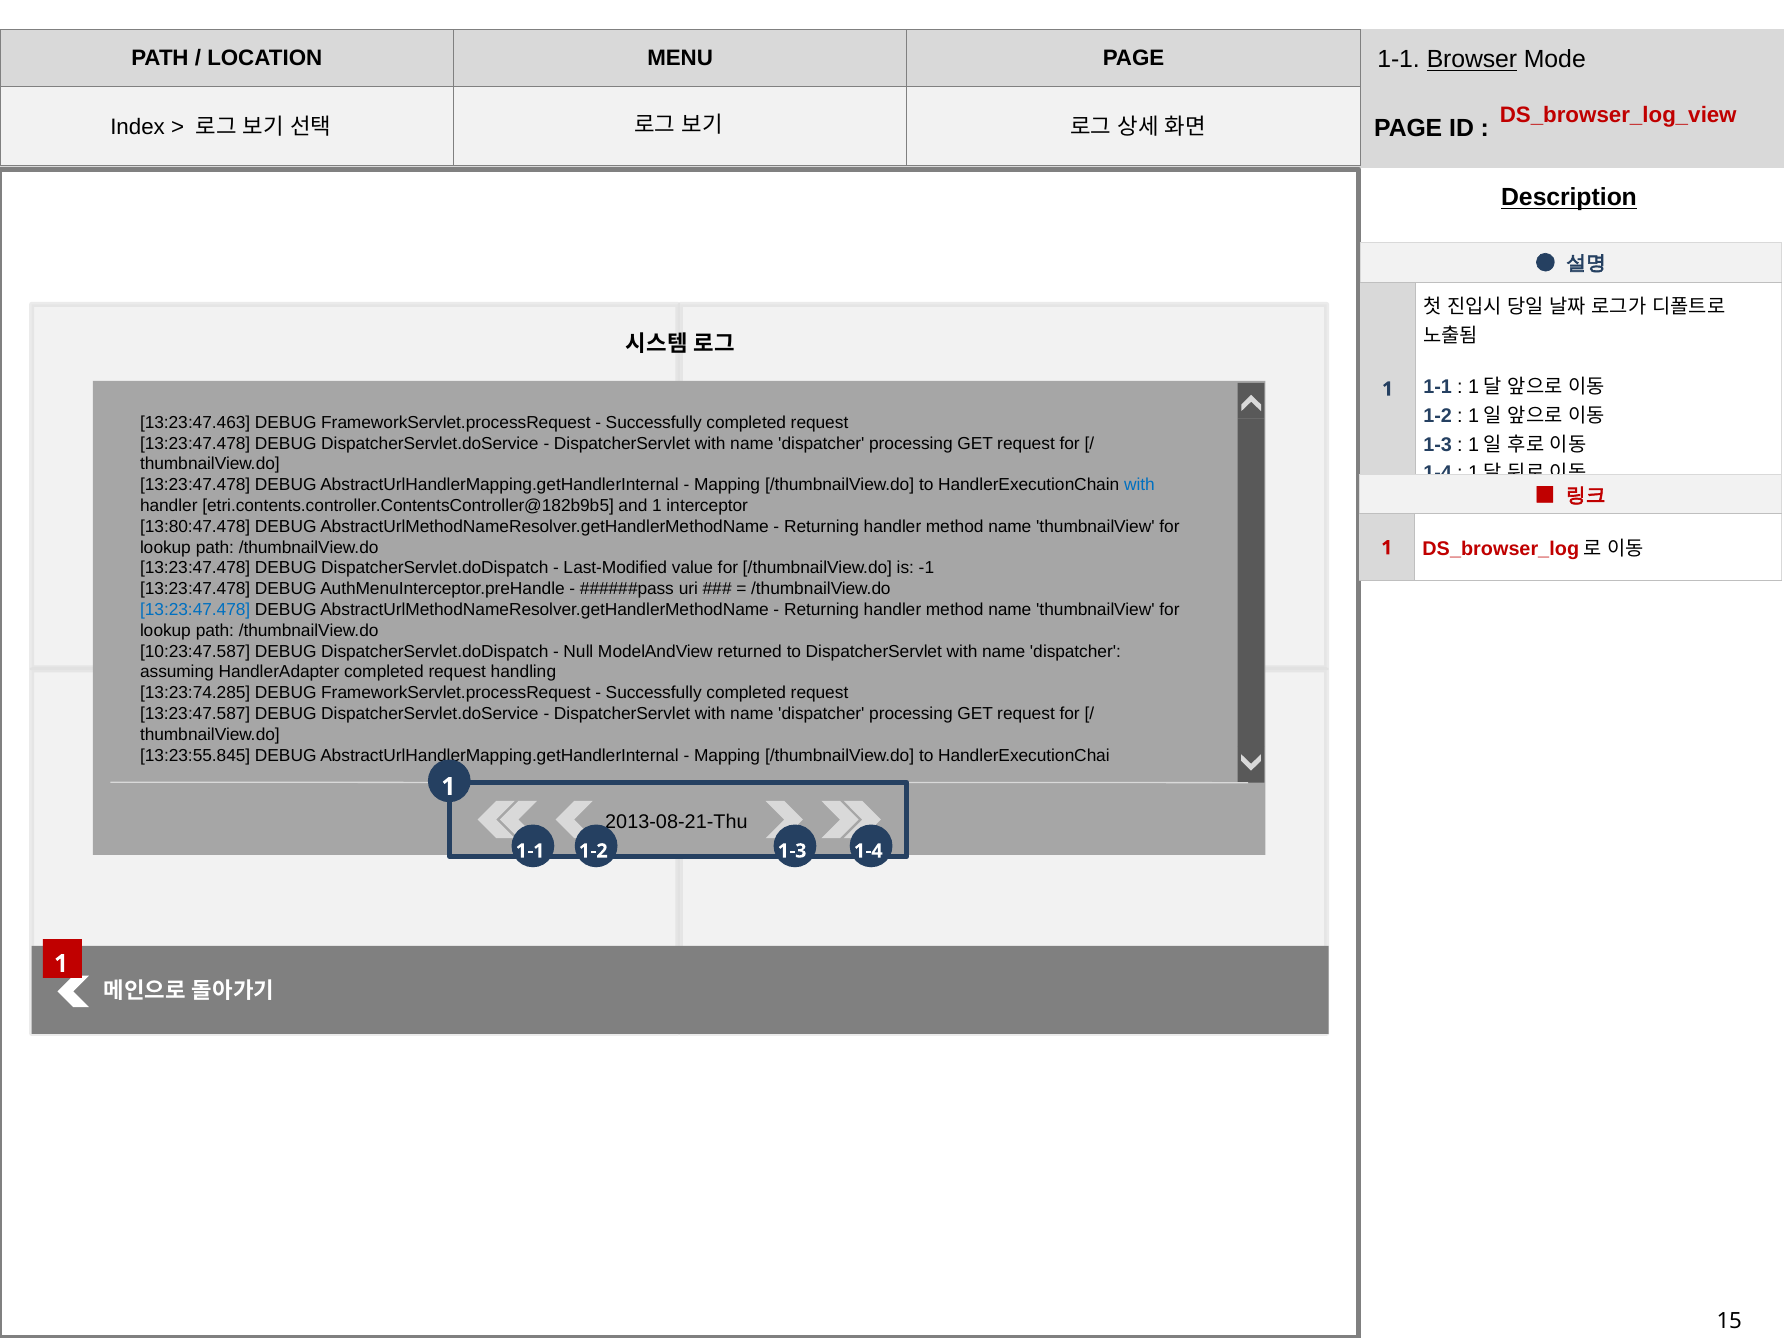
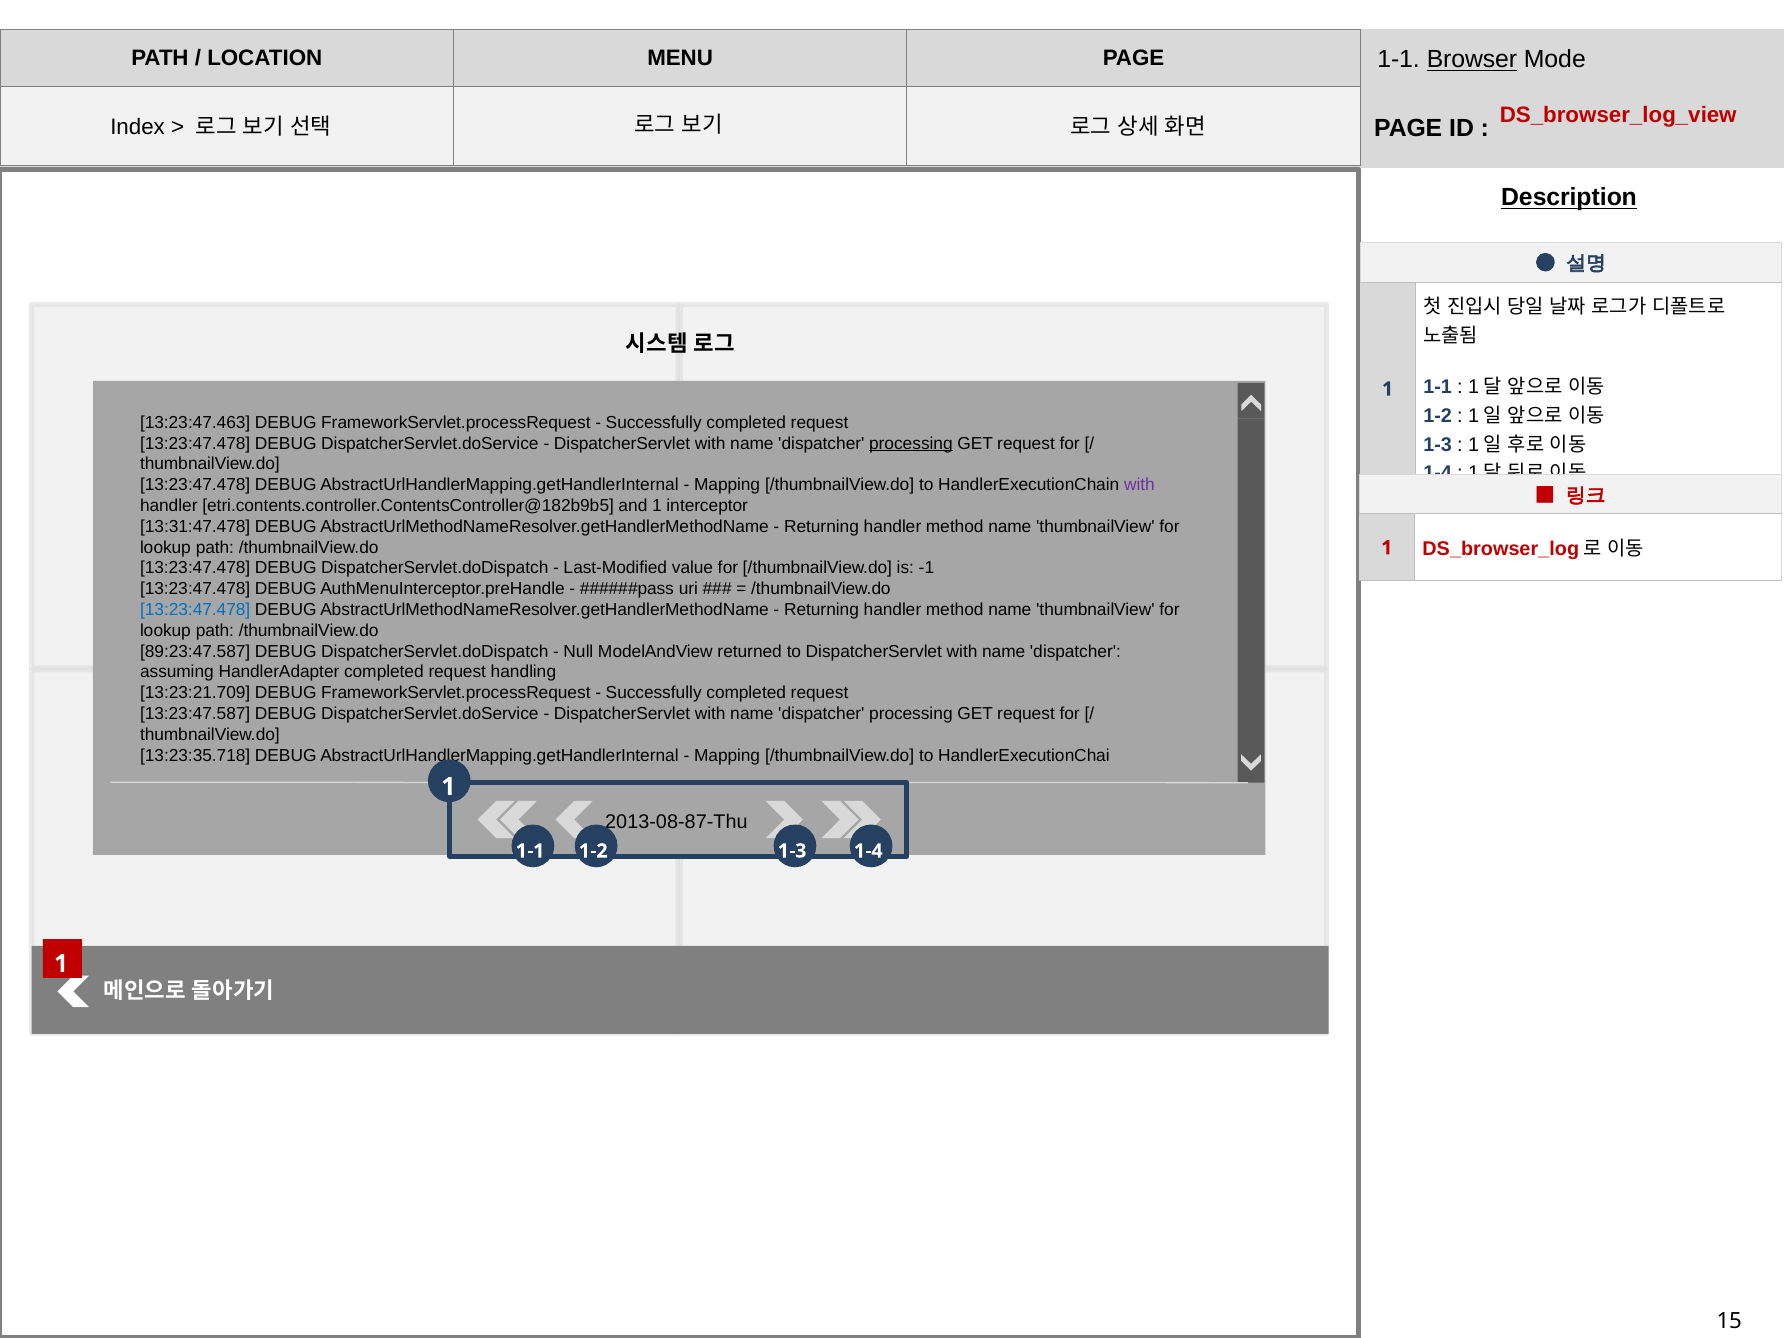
processing underline: none -> present (911, 443)
with colour: blue -> purple (1139, 485)
13:80:47.478: 13:80:47.478 -> 13:31:47.478 (195, 527)
10:23:47.587: 10:23:47.587 -> 89:23:47.587 (195, 651)
13:23:74.285: 13:23:74.285 -> 13:23:21.709 (195, 693)
13:23:55.845: 13:23:55.845 -> 13:23:35.718 (195, 755)
2013-08-21-Thu: 2013-08-21-Thu -> 2013-08-87-Thu (676, 822)
